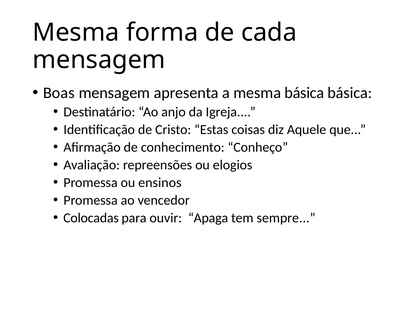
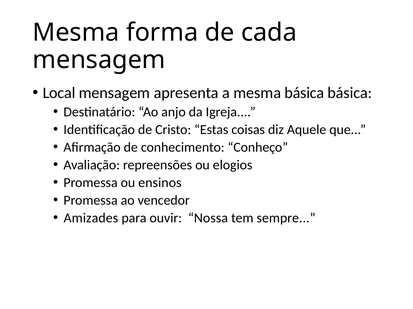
Boas: Boas -> Local (59, 93)
Colocadas: Colocadas -> Amizades (91, 218)
Apaga: Apaga -> Nossa (208, 218)
